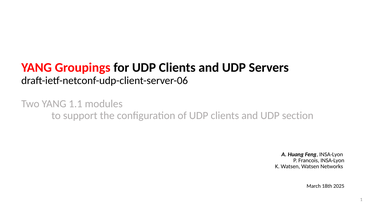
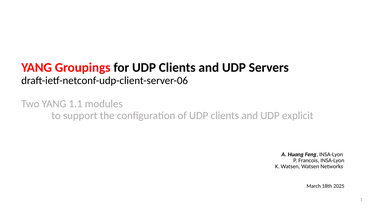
section: section -> explicit (298, 115)
